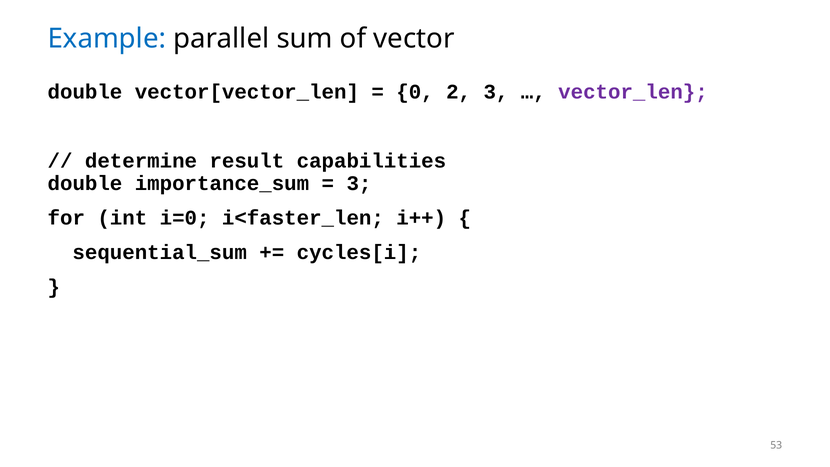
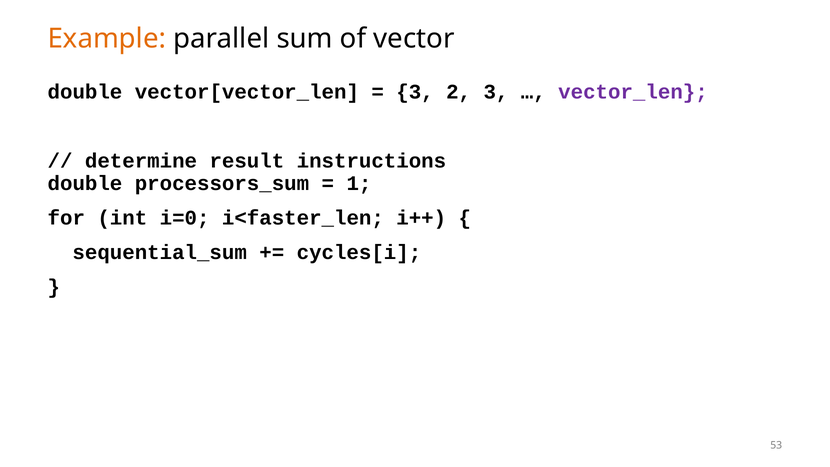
Example colour: blue -> orange (107, 39)
0: 0 -> 3 (415, 92)
capabilities: capabilities -> instructions (371, 161)
importance_sum: importance_sum -> processors_sum (222, 183)
3: 3 -> 1 (359, 183)
